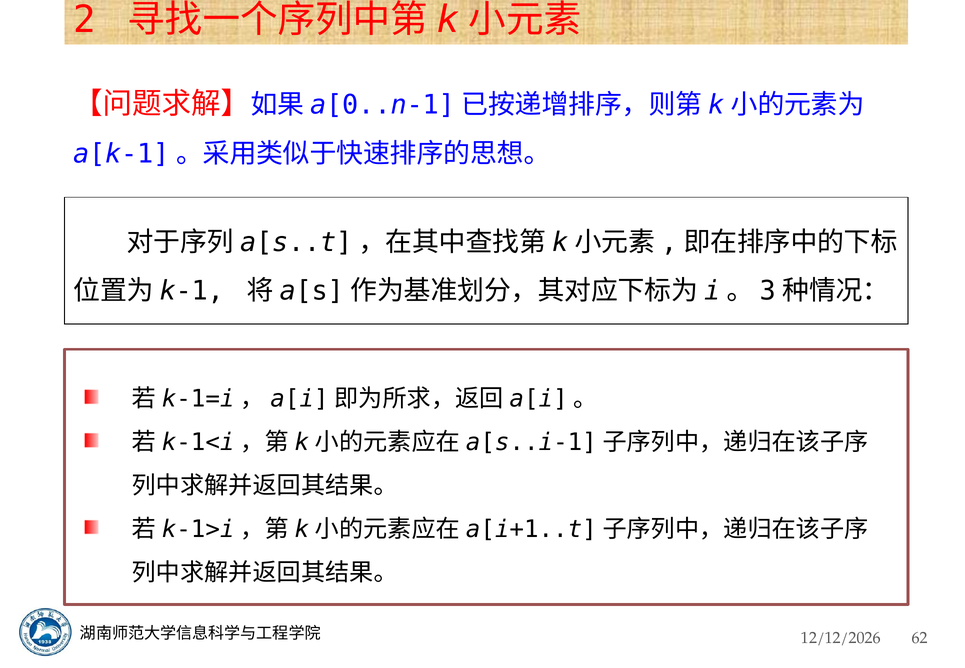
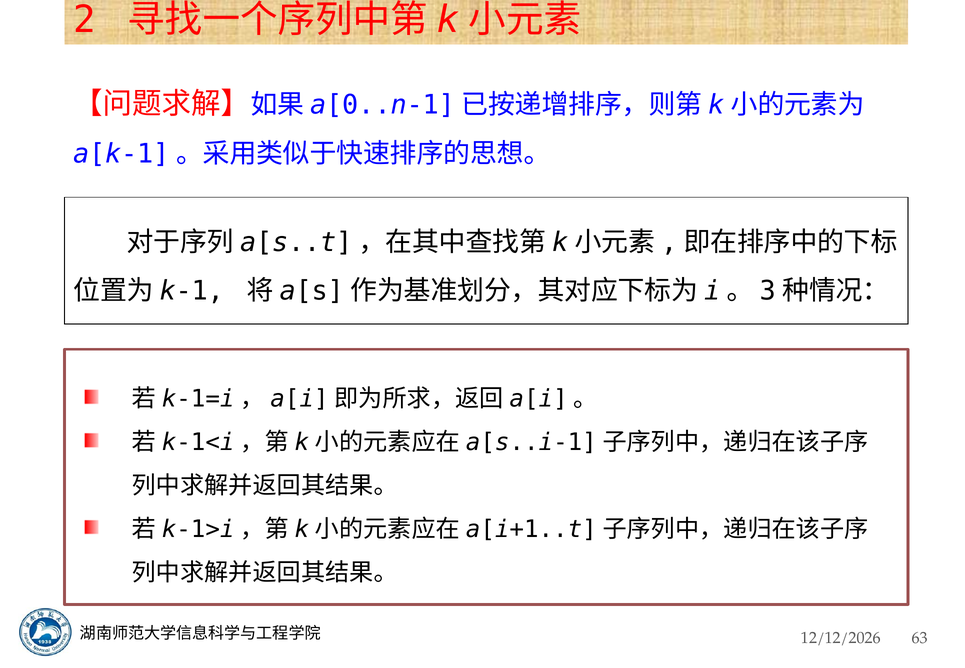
62: 62 -> 63 (920, 638)
